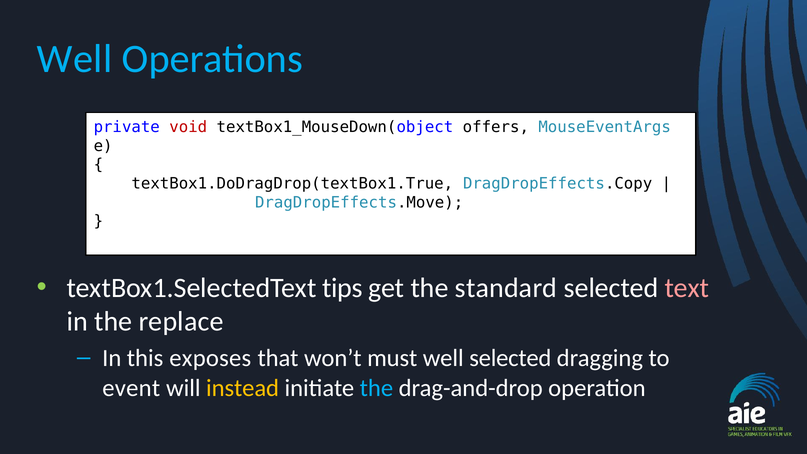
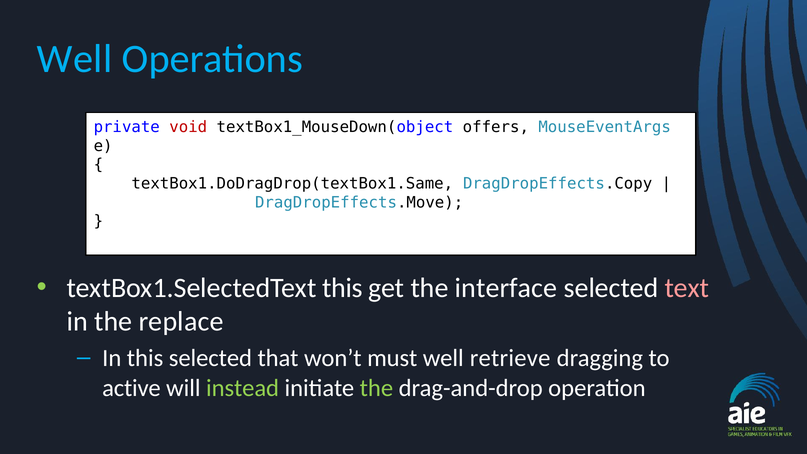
textBox1.DoDragDrop(textBox1.True: textBox1.DoDragDrop(textBox1.True -> textBox1.DoDragDrop(textBox1.Same (292, 184)
textBox1.SelectedText tips: tips -> this (342, 288)
standard: standard -> interface (506, 288)
this exposes: exposes -> selected (210, 358)
well selected: selected -> retrieve (510, 358)
event: event -> active (131, 388)
instead colour: yellow -> light green (243, 388)
the colour: light blue -> light green (376, 388)
